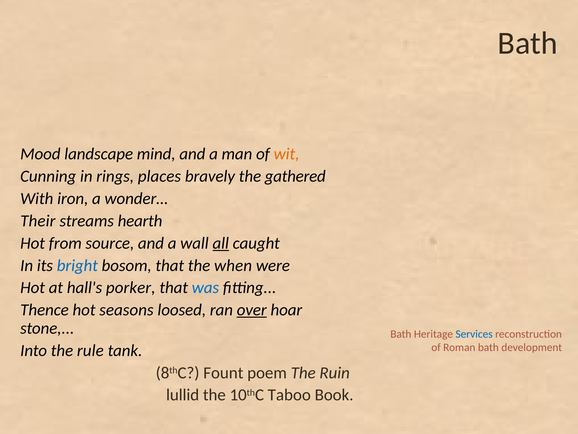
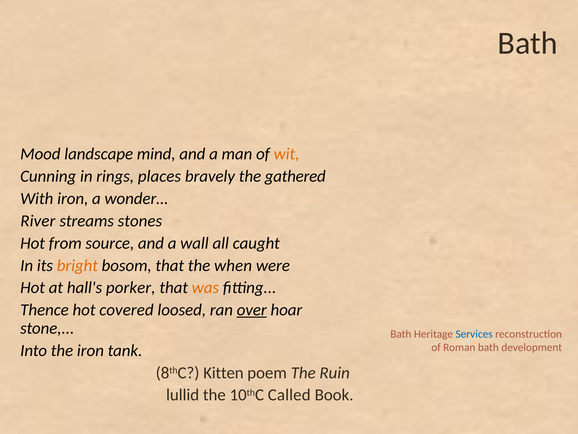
Their: Their -> River (38, 221)
hearth: hearth -> stones (140, 221)
all underline: present -> none (221, 243)
bright colour: blue -> orange (77, 265)
was colour: blue -> orange (205, 287)
seasons: seasons -> covered (126, 310)
the rule: rule -> iron (90, 350)
Fount: Fount -> Kitten (223, 372)
Taboo: Taboo -> Called (289, 395)
